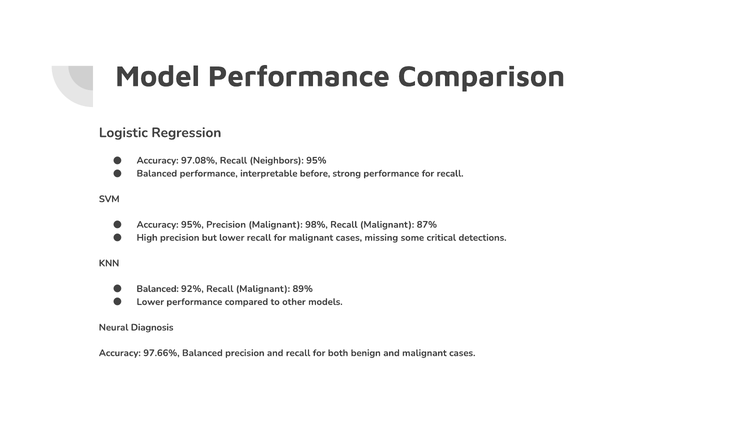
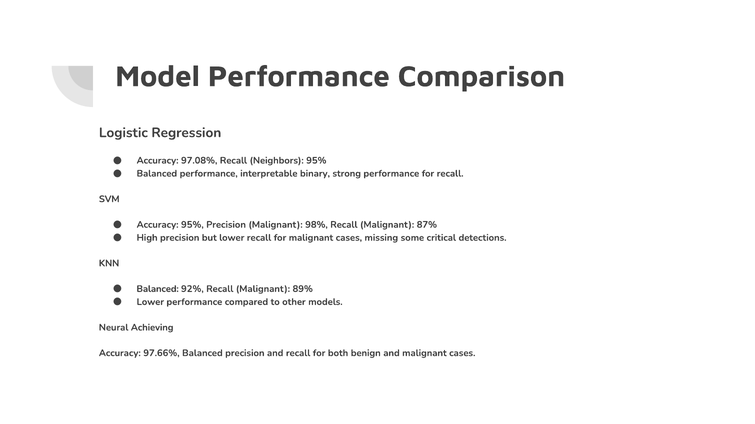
before: before -> binary (315, 174)
Diagnosis: Diagnosis -> Achieving (152, 328)
